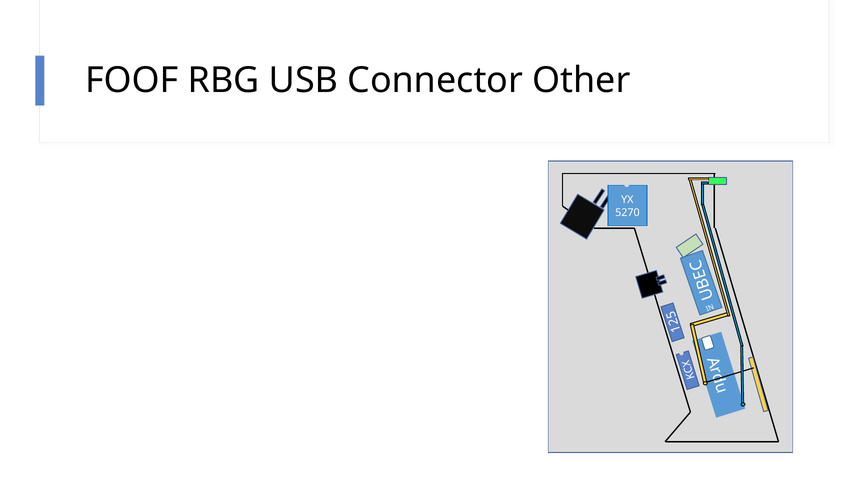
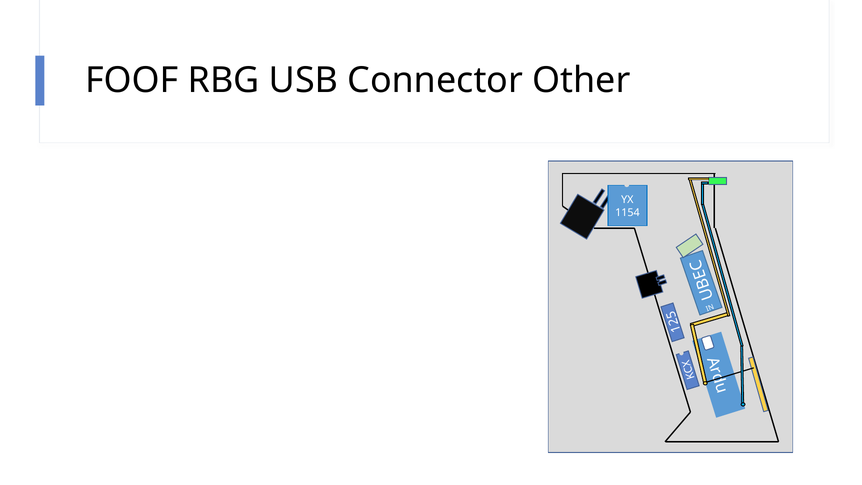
5270: 5270 -> 1154 (627, 213)
